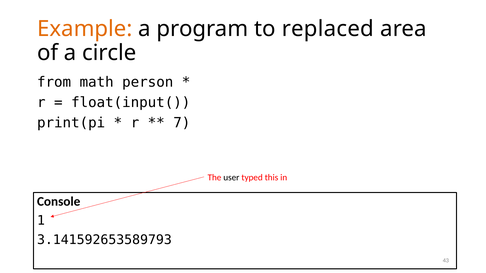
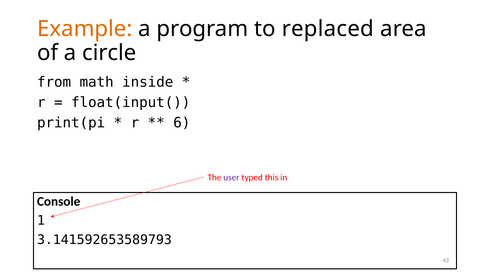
person: person -> inside (148, 82)
7: 7 -> 6 (182, 123)
user colour: black -> purple (231, 178)
